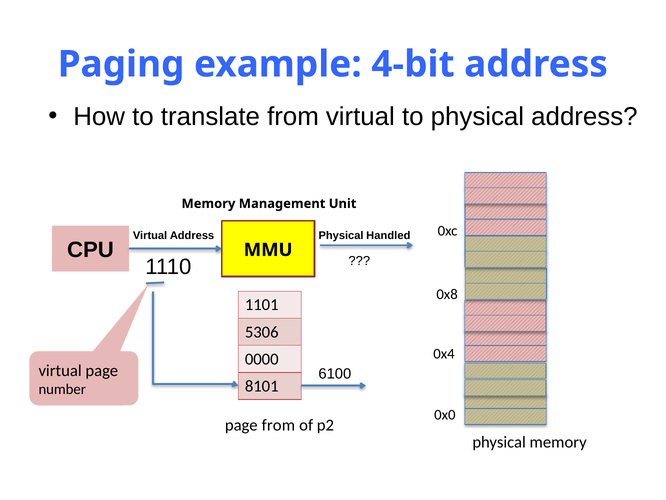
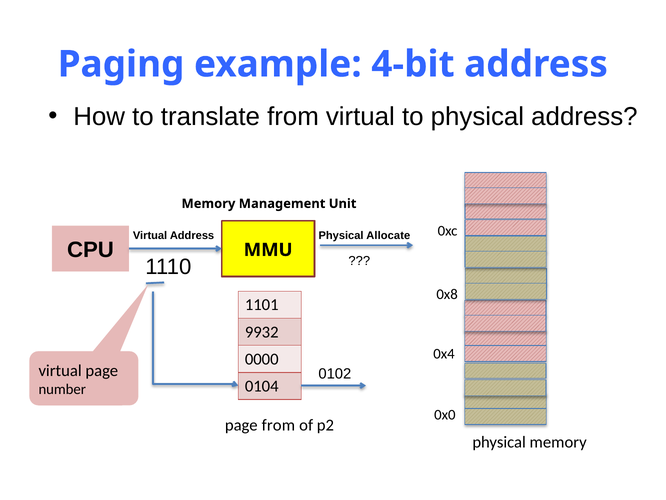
Handled: Handled -> Allocate (388, 235)
5306: 5306 -> 9932 (262, 332)
6100: 6100 -> 0102 (335, 374)
8101: 8101 -> 0104 (262, 386)
